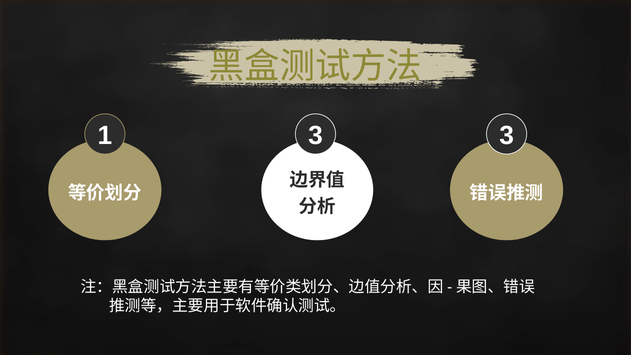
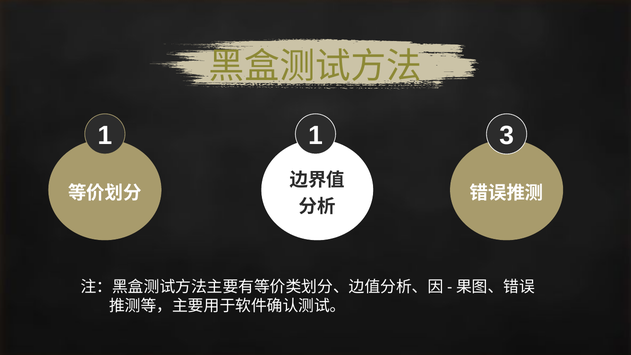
1 3: 3 -> 1 (315, 136)
